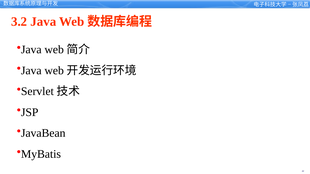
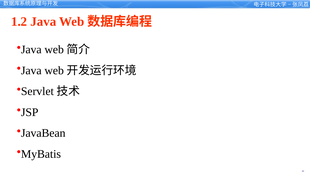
3.2: 3.2 -> 1.2 (19, 22)
